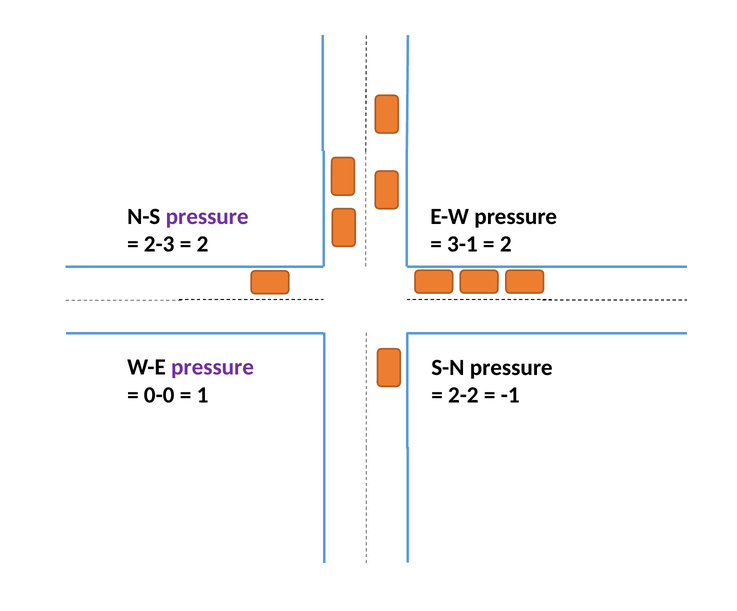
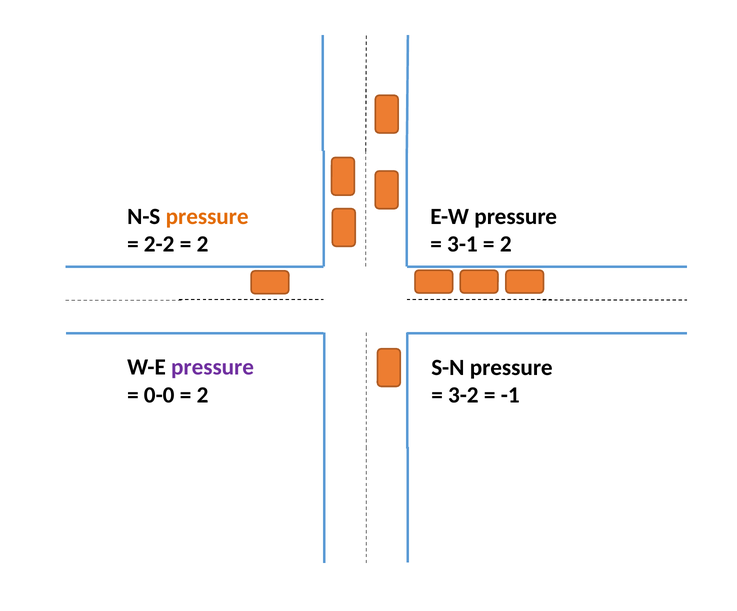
pressure colour: purple -> orange (207, 216)
2-3: 2-3 -> 2-2 (159, 244)
1: 1 -> 2 (203, 395)
2-2: 2-2 -> 3-2 (463, 395)
